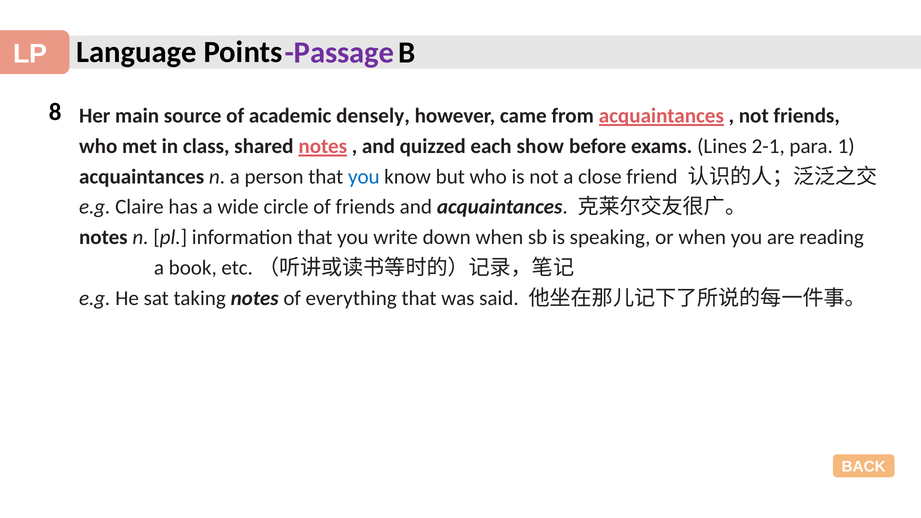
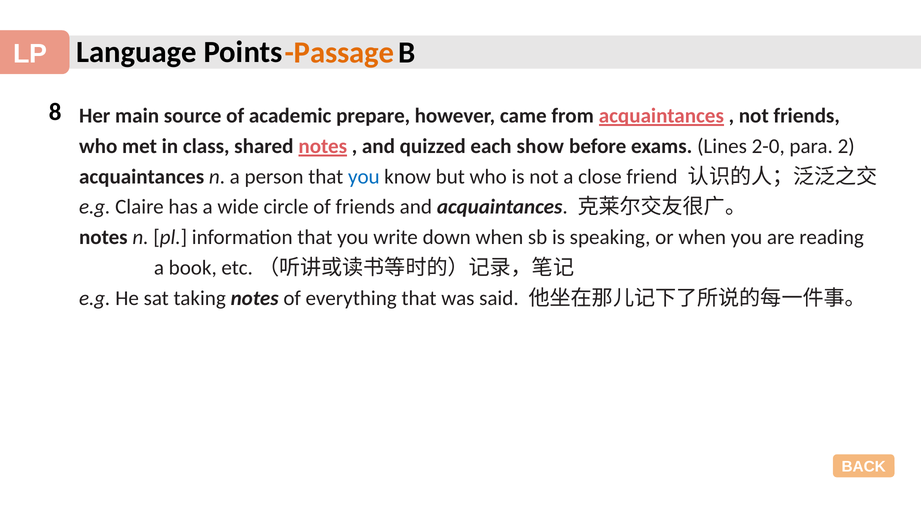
Passage colour: purple -> orange (339, 52)
densely: densely -> prepare (373, 116)
2-1: 2-1 -> 2-0 (768, 146)
1: 1 -> 2 (846, 146)
